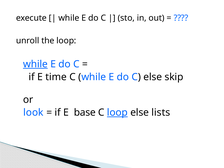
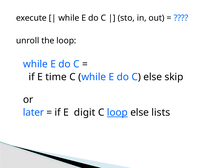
while underline: present -> none (35, 64)
look: look -> later (33, 113)
base: base -> digit (85, 113)
